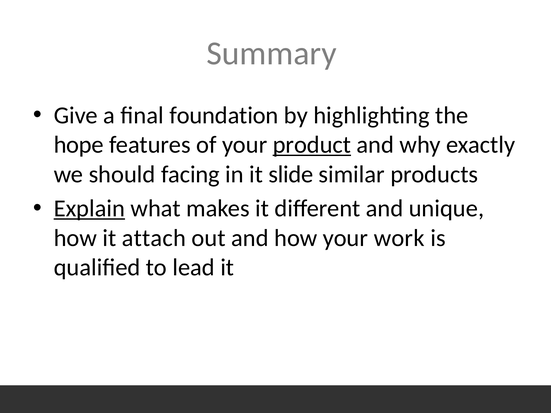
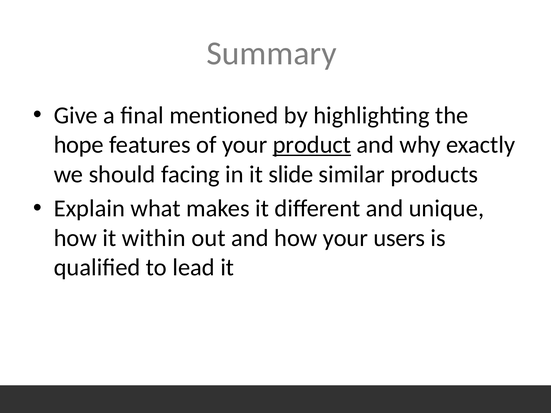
foundation: foundation -> mentioned (224, 116)
Explain underline: present -> none (89, 209)
attach: attach -> within (154, 238)
work: work -> users (399, 238)
